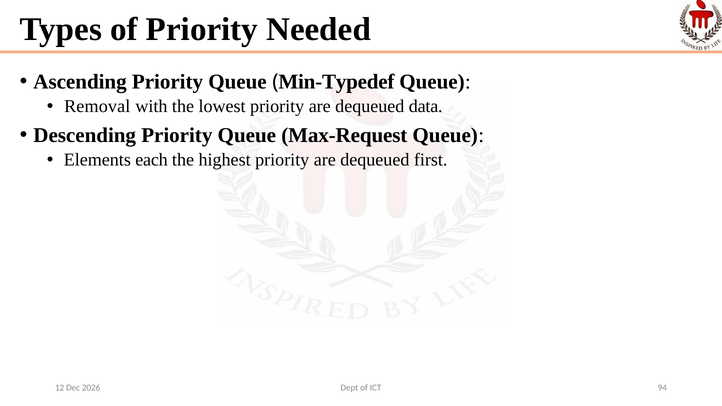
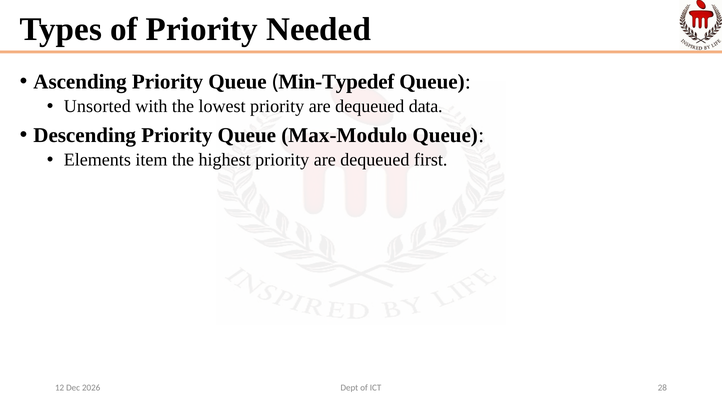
Removal: Removal -> Unsorted (97, 107)
Max-Request: Max-Request -> Max-Modulo (344, 135)
each: each -> item (151, 160)
94: 94 -> 28 (662, 388)
